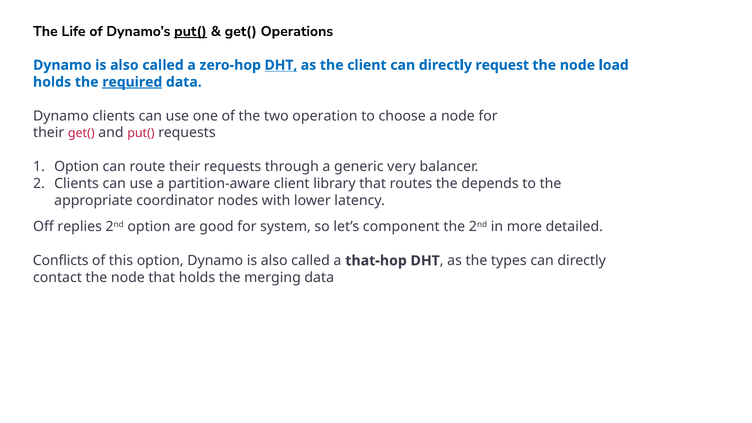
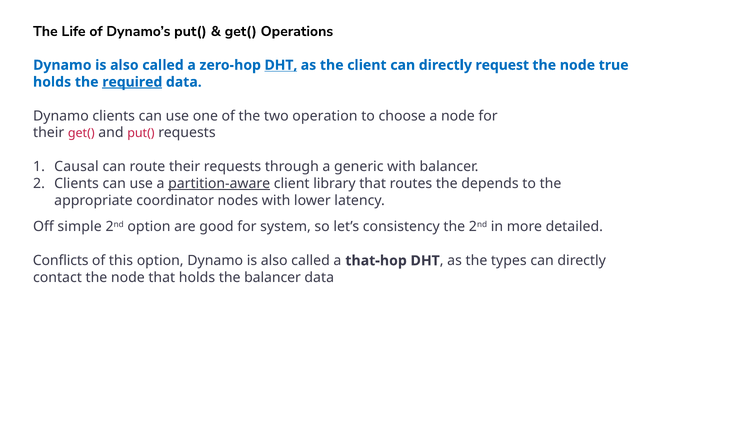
put( underline: present -> none (190, 31)
load: load -> true (614, 65)
Option: Option -> Causal (76, 167)
generic very: very -> with (402, 167)
partition-aware underline: none -> present (219, 184)
replies: replies -> simple (80, 227)
component: component -> consistency (401, 227)
the merging: merging -> balancer (273, 278)
